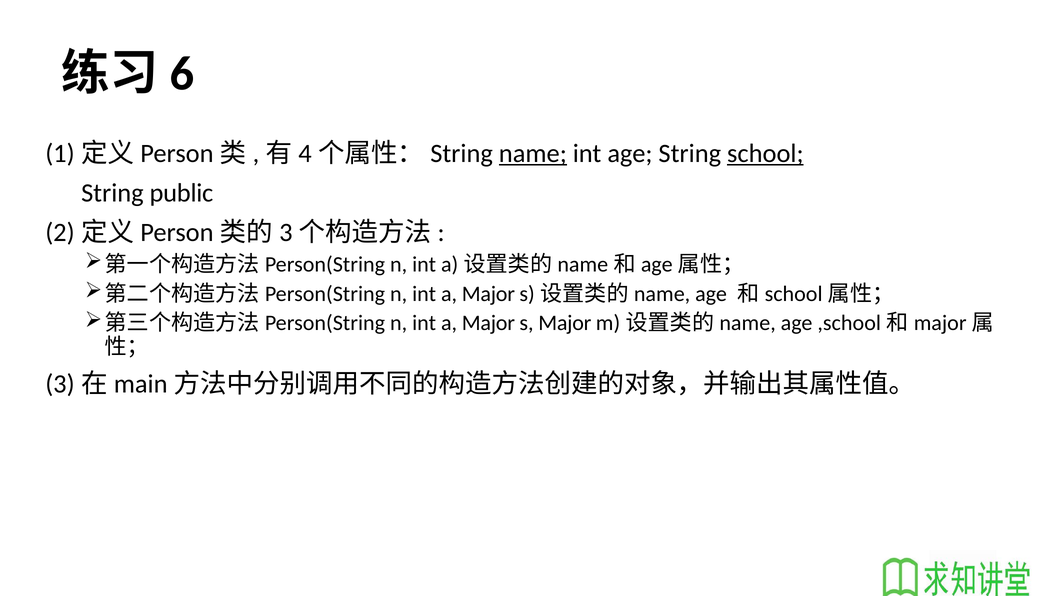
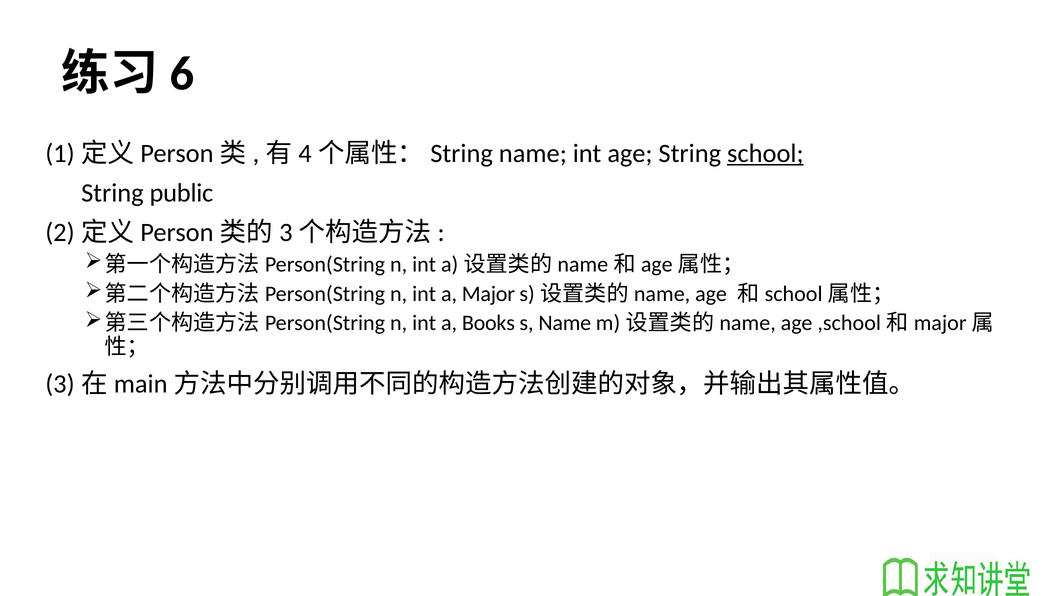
name underline: present -> none (533, 153)
Major: Major -> Books (488, 323)
s Major: Major -> Name (565, 323)
